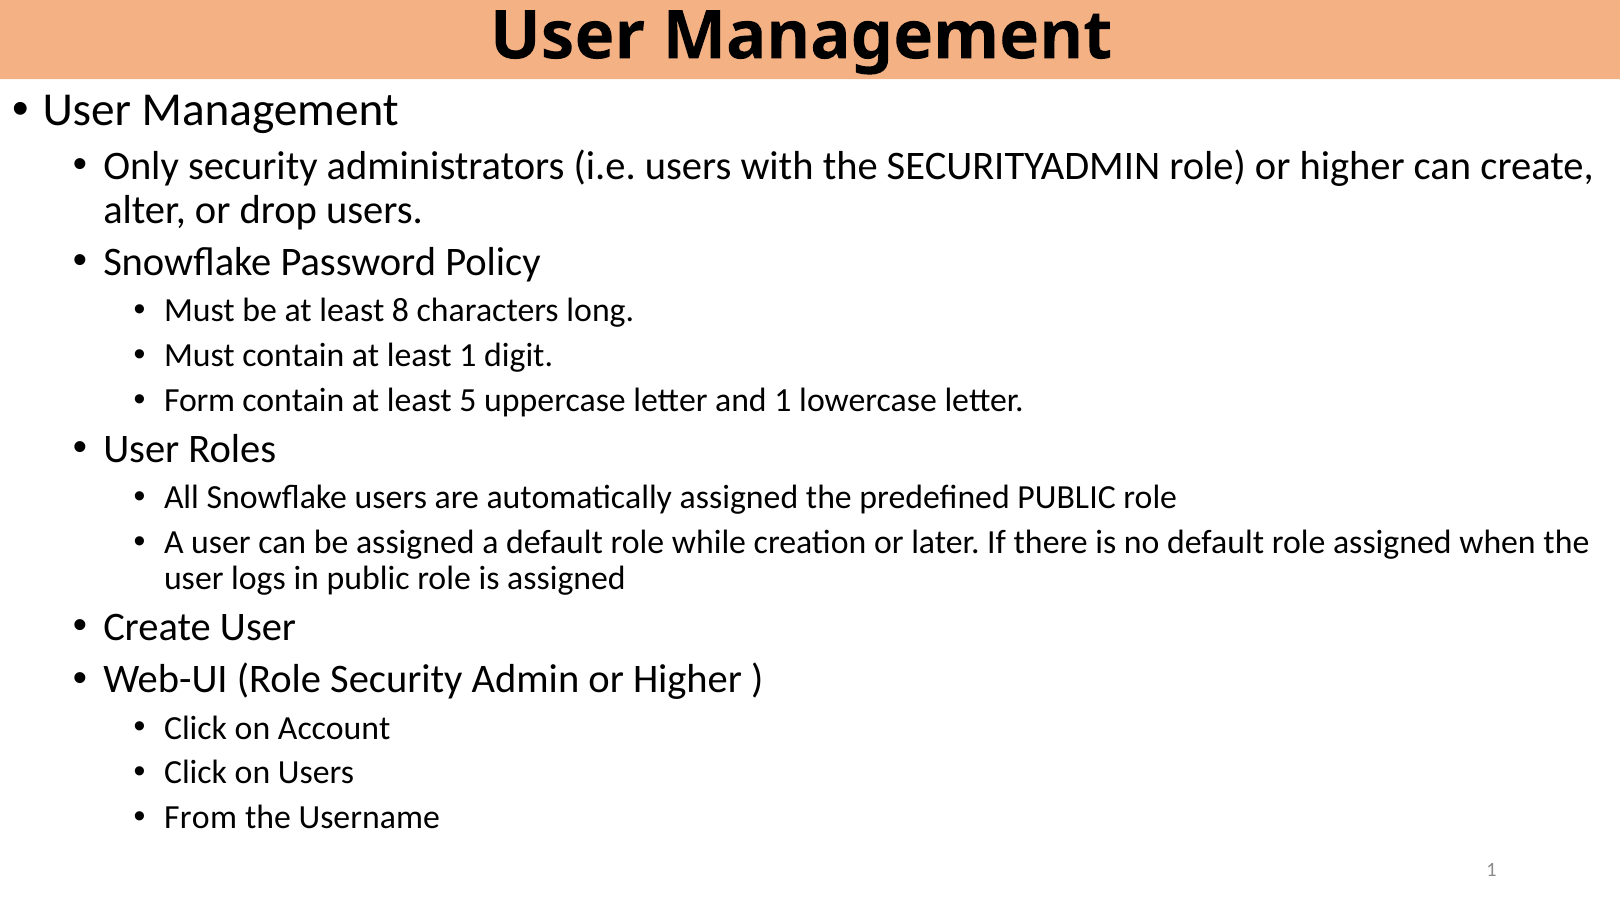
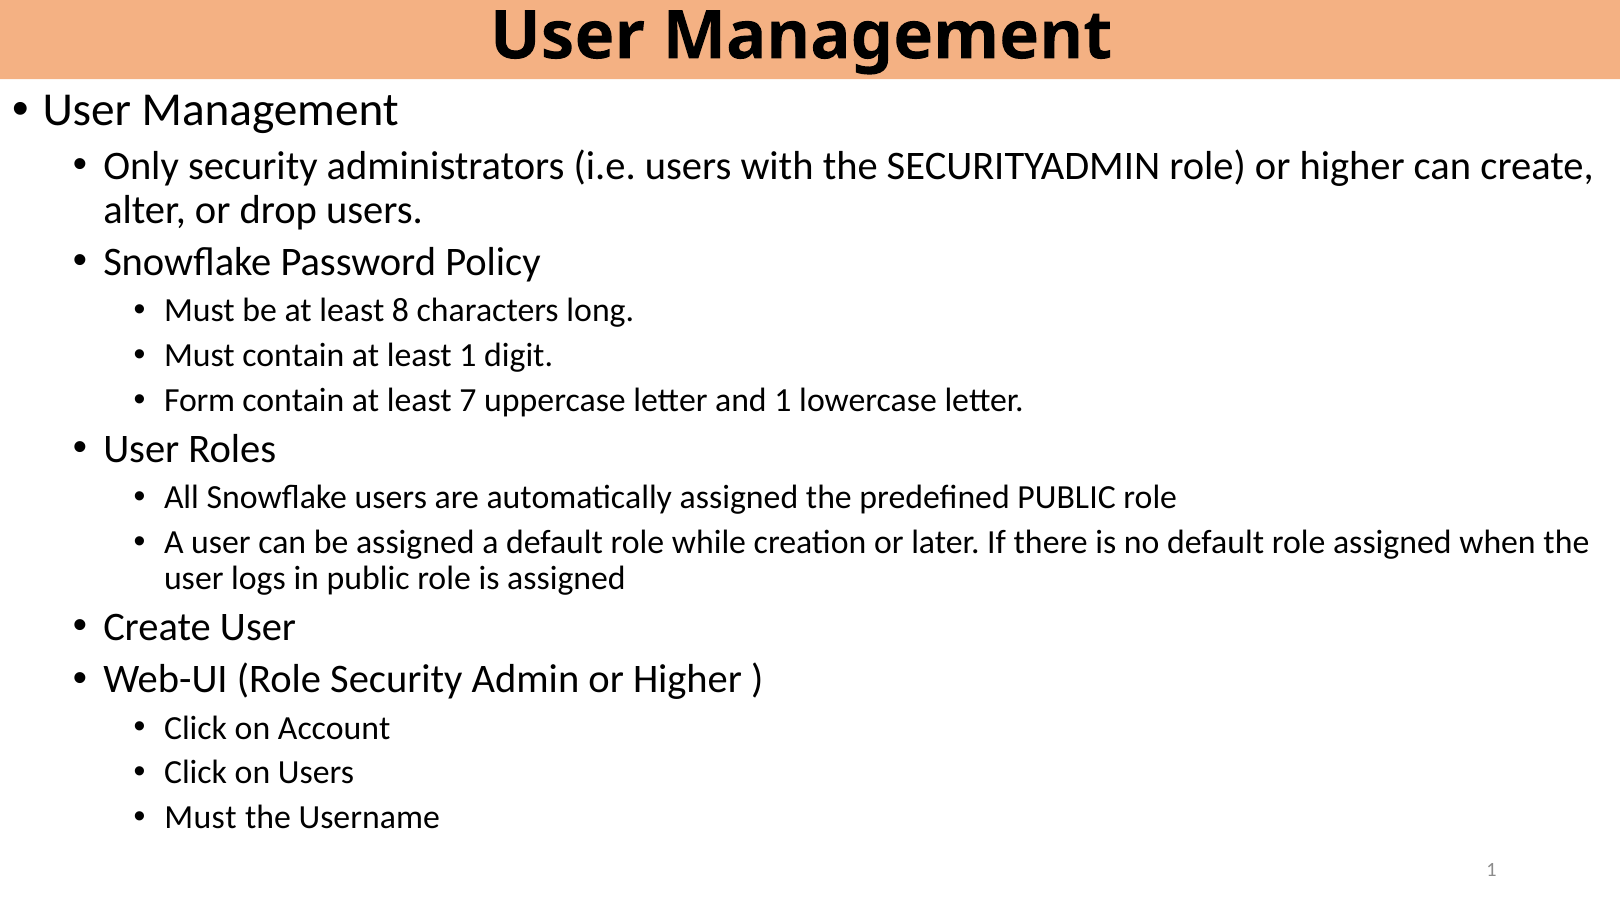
5: 5 -> 7 (468, 400)
From: From -> Must (201, 818)
